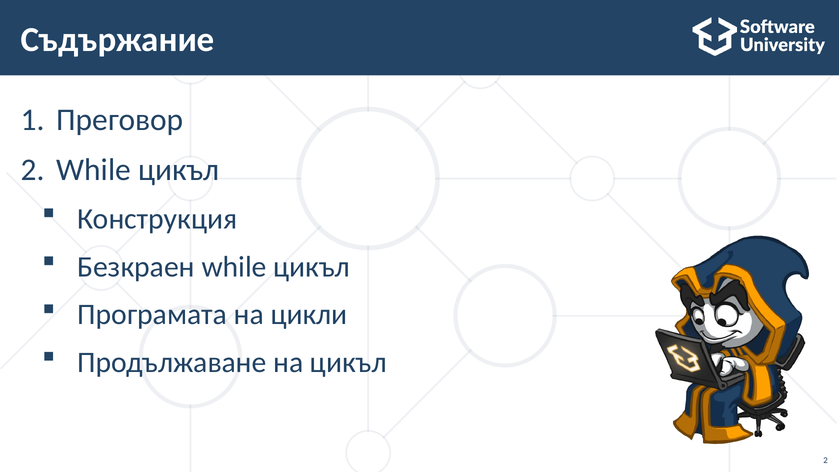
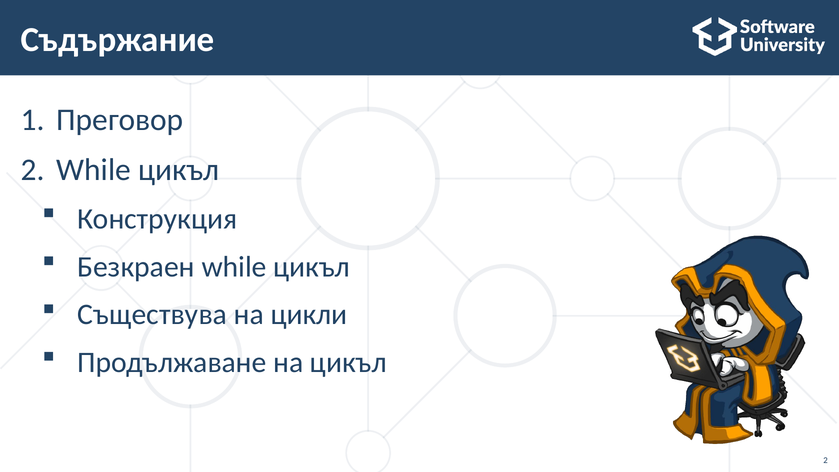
Програмата: Програмата -> Съществува (152, 315)
